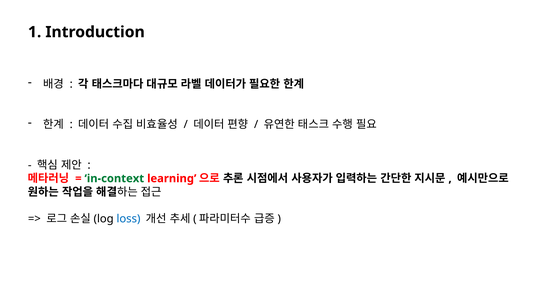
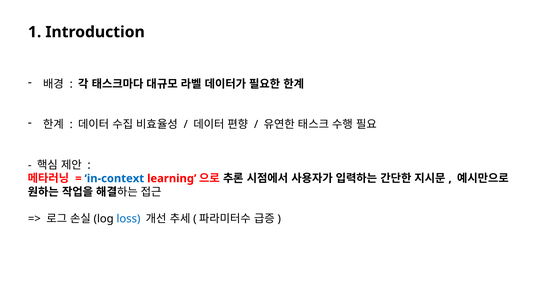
in-context colour: green -> blue (114, 179)
